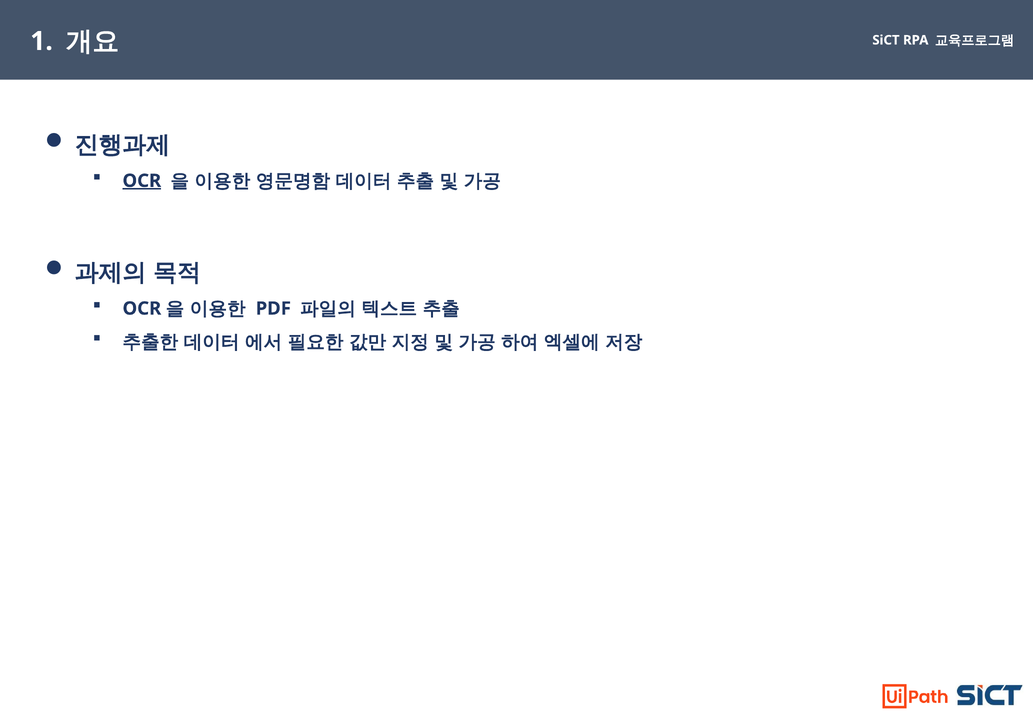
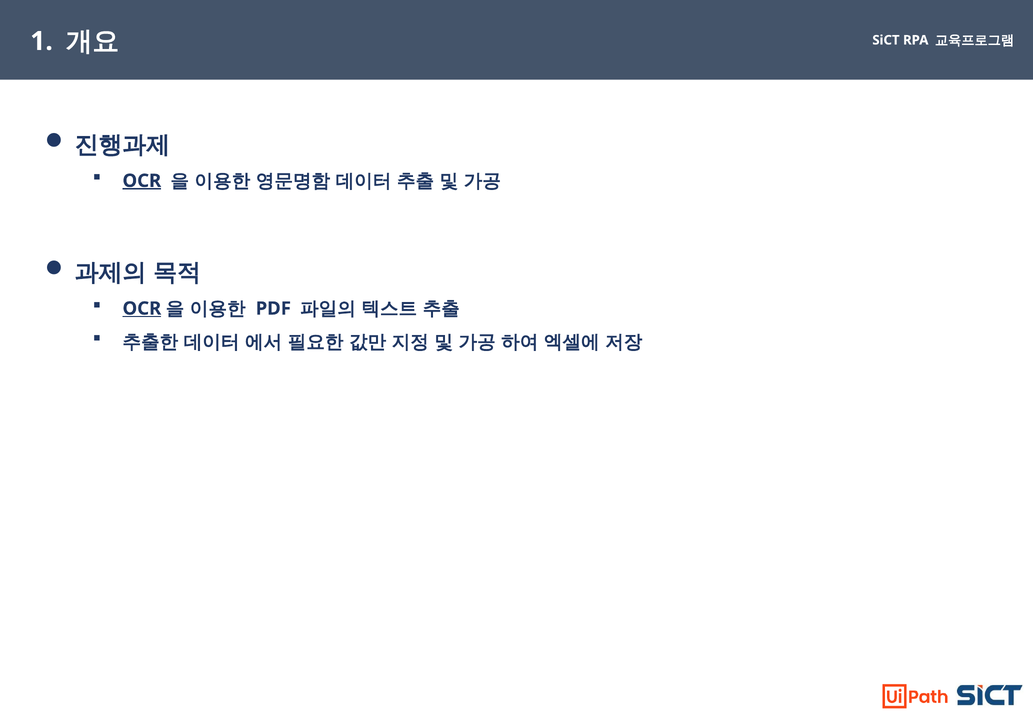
OCR underline: none -> present (142, 309)
